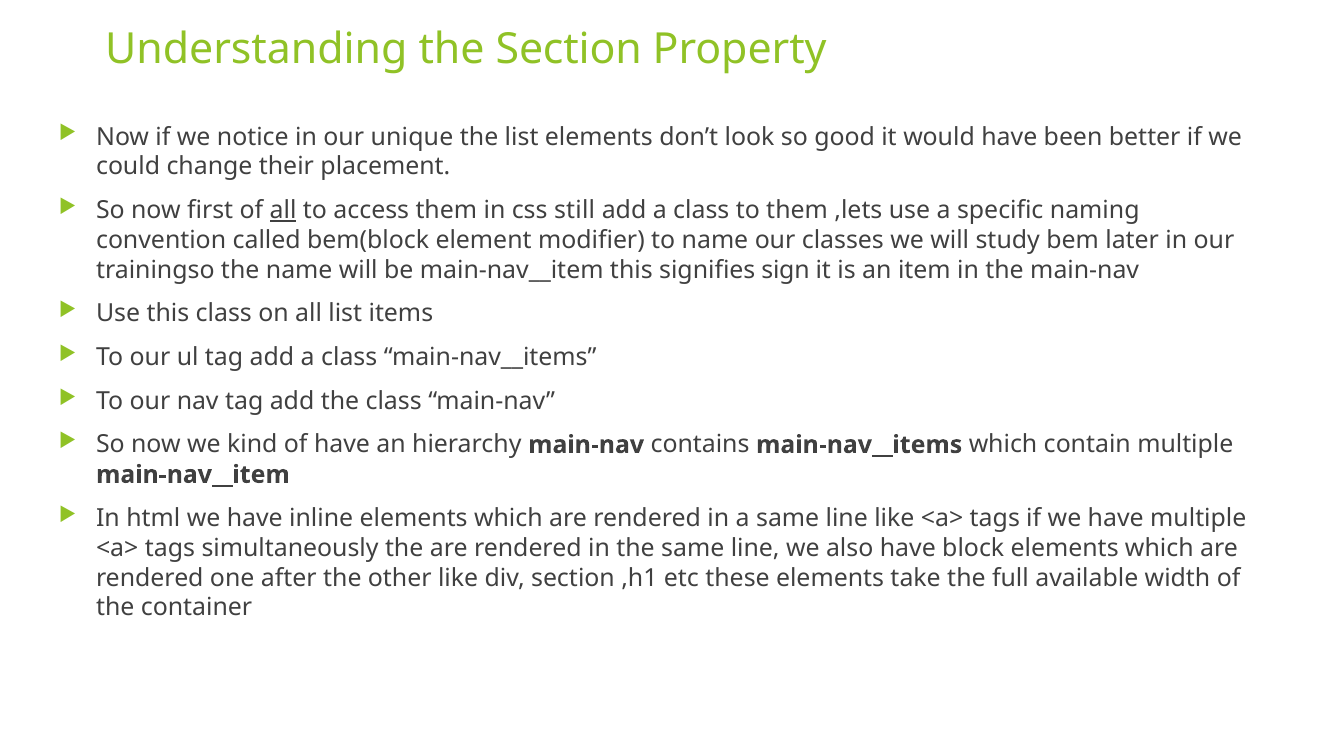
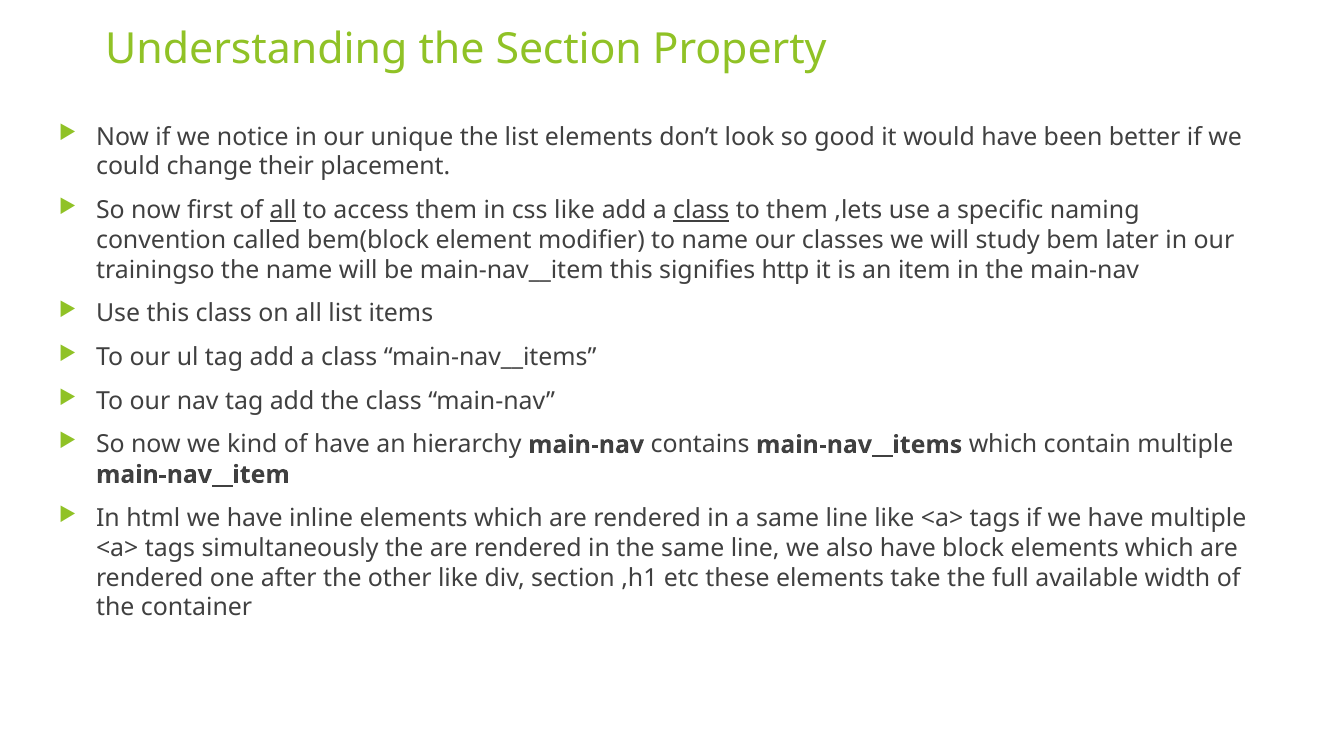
css still: still -> like (575, 211)
class underline: none -> present (701, 211)
sign: sign -> http (786, 270)
